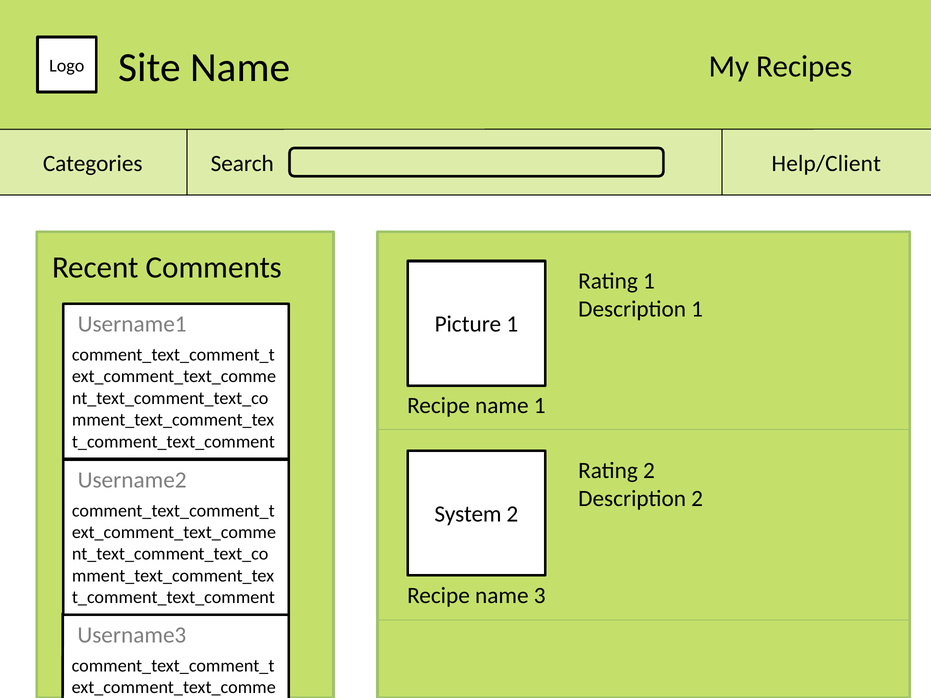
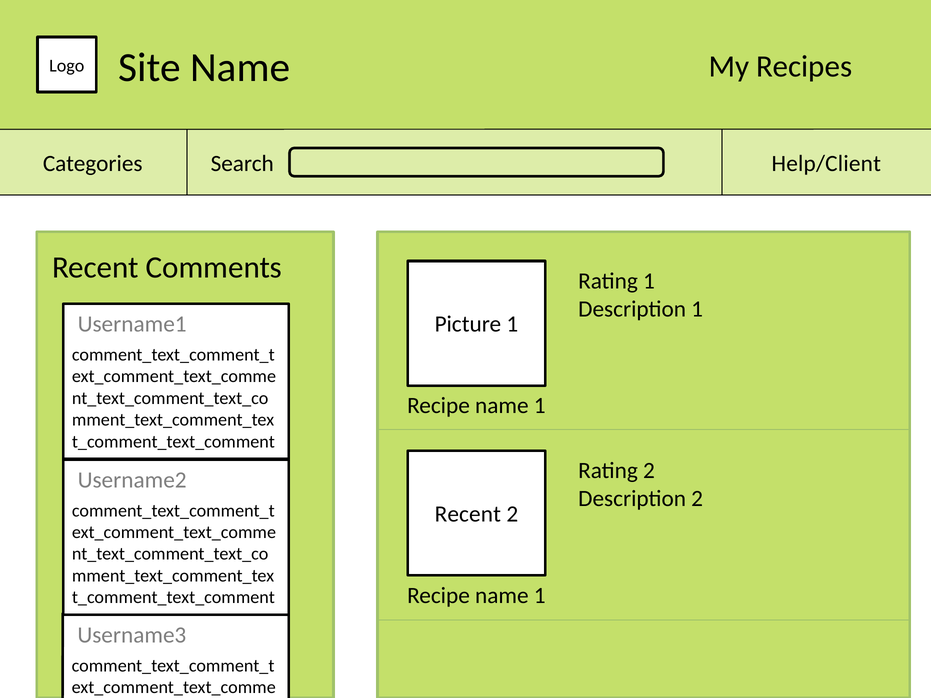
System: System -> Recent (468, 514)
3: 3 -> 1 (540, 596)
